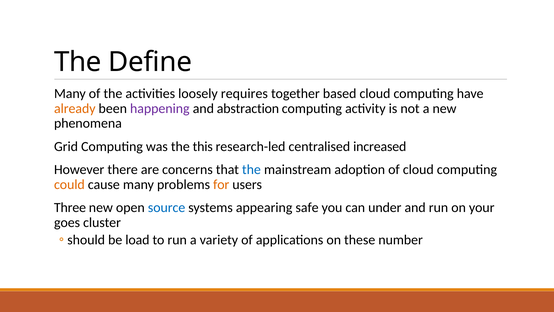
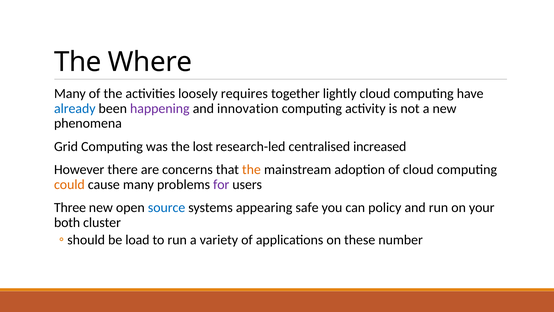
Define: Define -> Where (150, 62)
based: based -> lightly (340, 93)
already colour: orange -> blue (75, 108)
abstraction: abstraction -> innovation (248, 108)
this: this -> lost (203, 146)
the colour: blue -> orange (251, 169)
for colour: orange -> purple (221, 184)
under: under -> policy (385, 207)
goes: goes -> both (67, 222)
